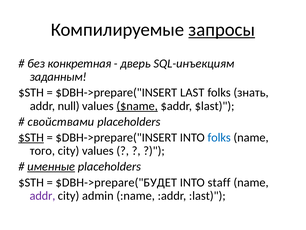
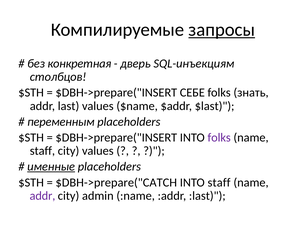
заданным: заданным -> столбцов (58, 77)
LAST: LAST -> СЕБЕ (192, 92)
null: null -> last (69, 106)
$name underline: present -> none (137, 106)
свойствами: свойствами -> переменным (61, 121)
$STH underline: present -> none (31, 137)
folks colour: blue -> purple (219, 137)
того: того -> staff (42, 151)
$DBH->prepare("БУДЕТ: $DBH->prepare("БУДЕТ -> $DBH->prepare("CATCH (116, 182)
